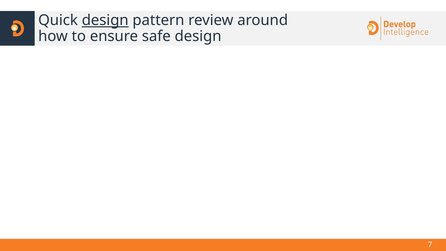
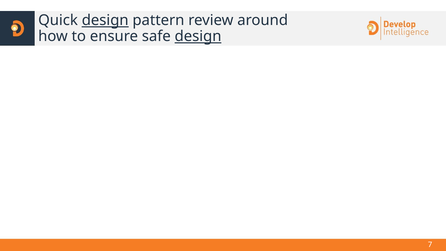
design underline: none -> present (198, 36)
